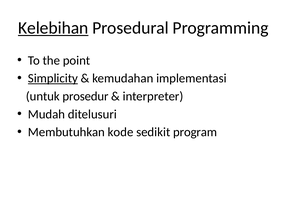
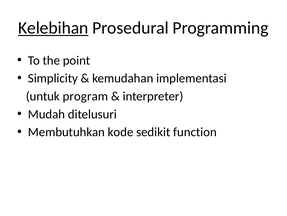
Simplicity underline: present -> none (53, 78)
prosedur: prosedur -> program (85, 96)
program: program -> function (195, 132)
